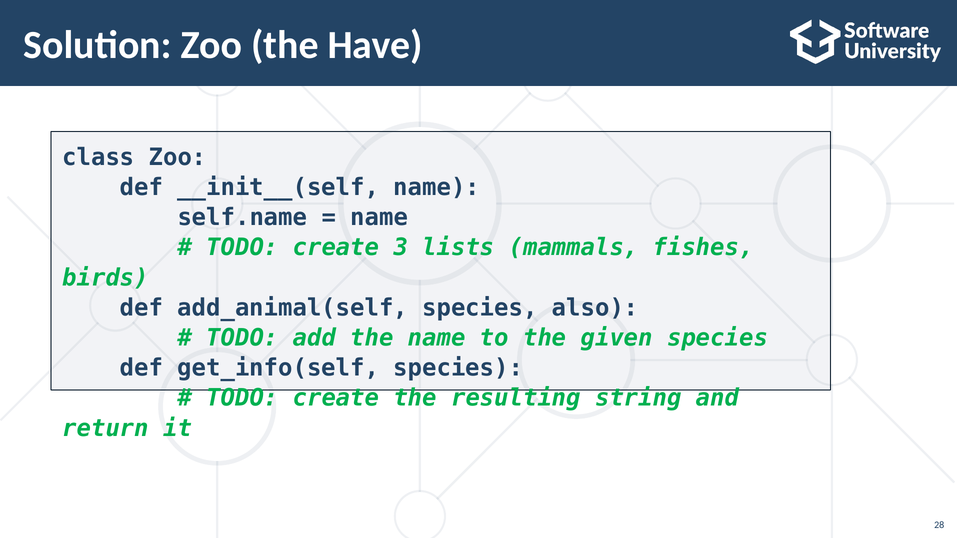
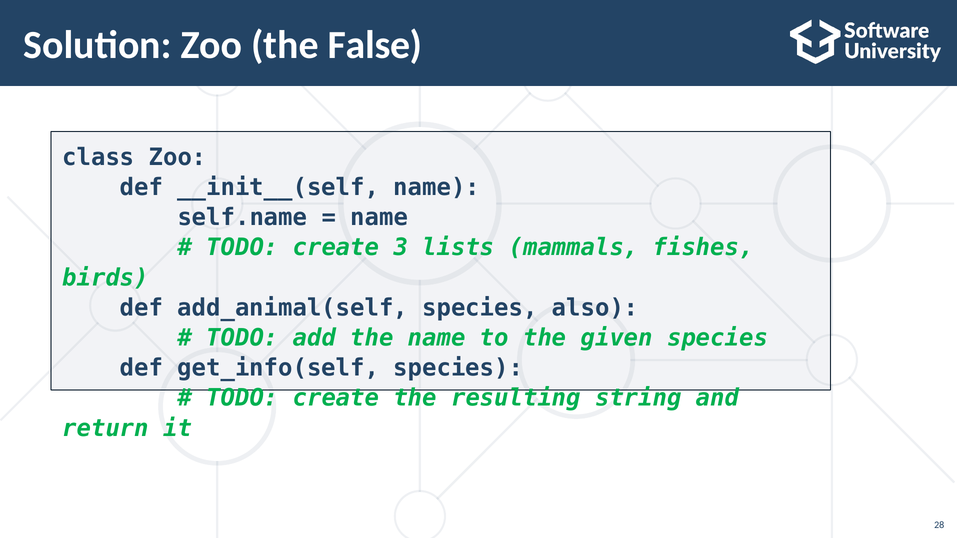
Have: Have -> False (375, 45)
